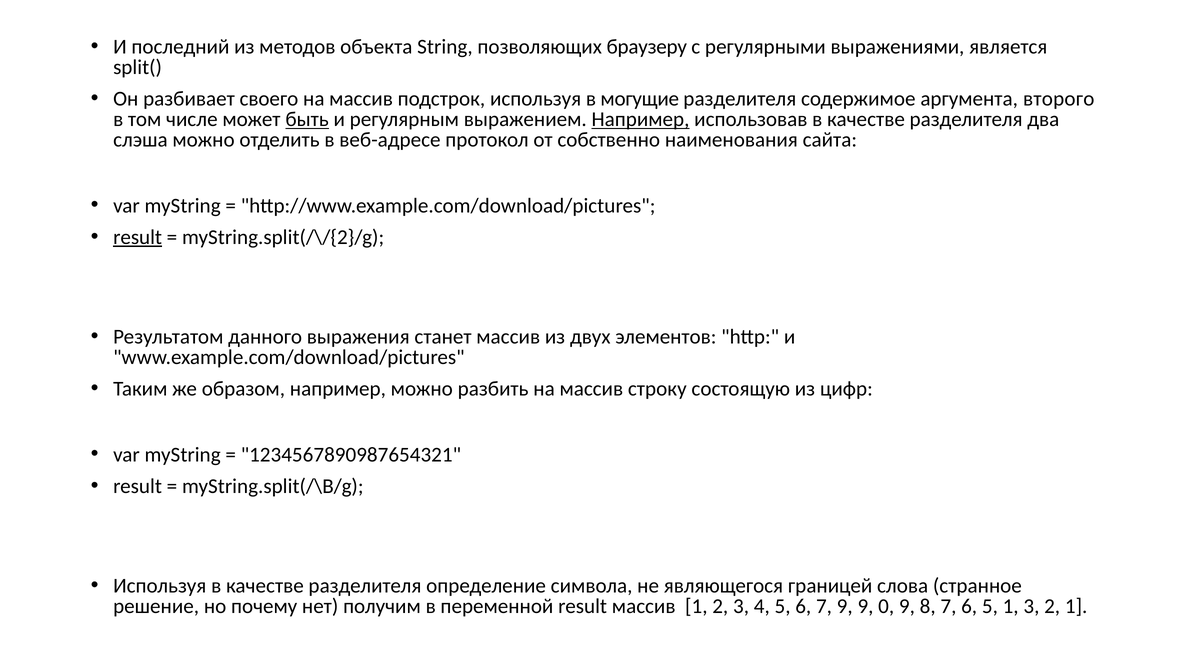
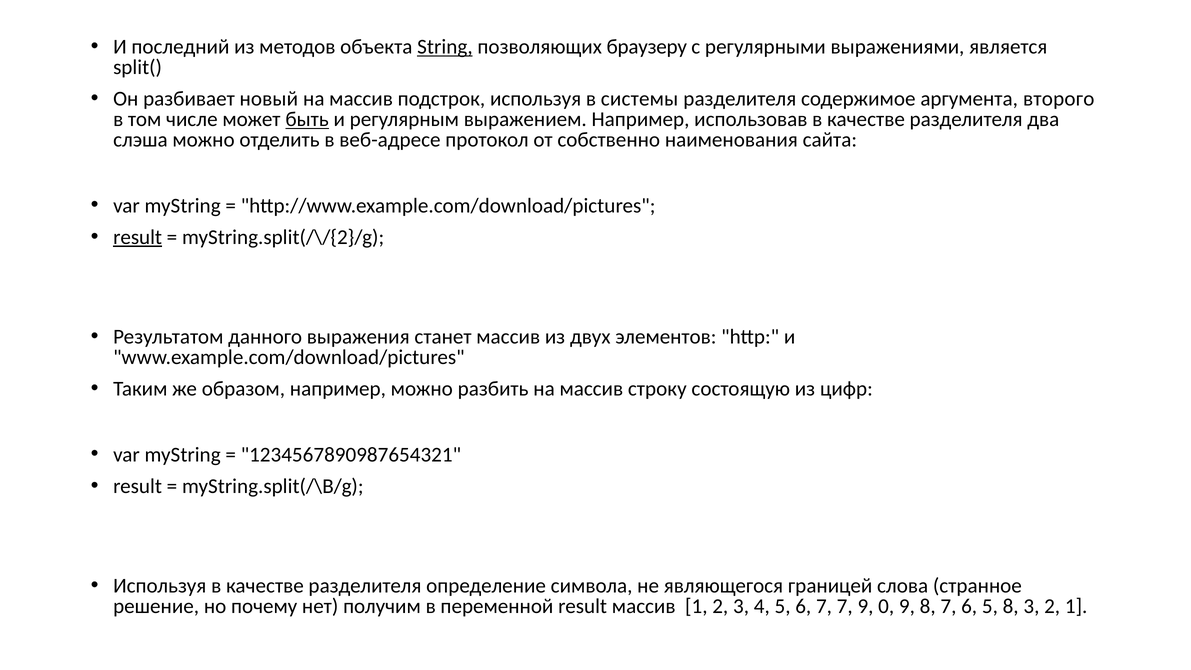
String underline: none -> present (445, 47)
своего: своего -> новый (269, 99)
могущие: могущие -> системы (640, 99)
Например underline: present -> none (641, 119)
7 9: 9 -> 7 (845, 606)
5 1: 1 -> 8 (1011, 606)
